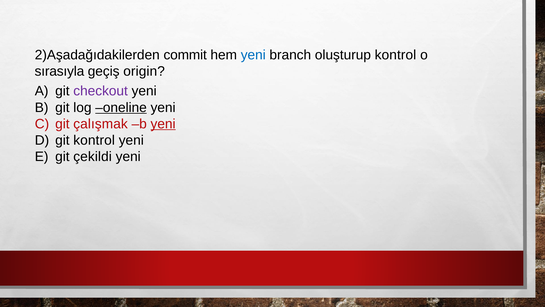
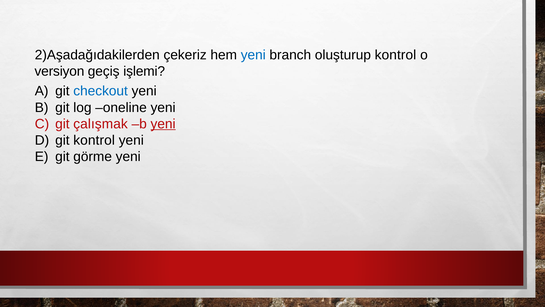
commit: commit -> çekeriz (185, 55)
sırasıyla: sırasıyla -> versiyon (59, 71)
origin: origin -> işlemi (144, 71)
checkout colour: purple -> blue (101, 91)
oneline underline: present -> none (121, 107)
çekildi: çekildi -> görme (93, 156)
